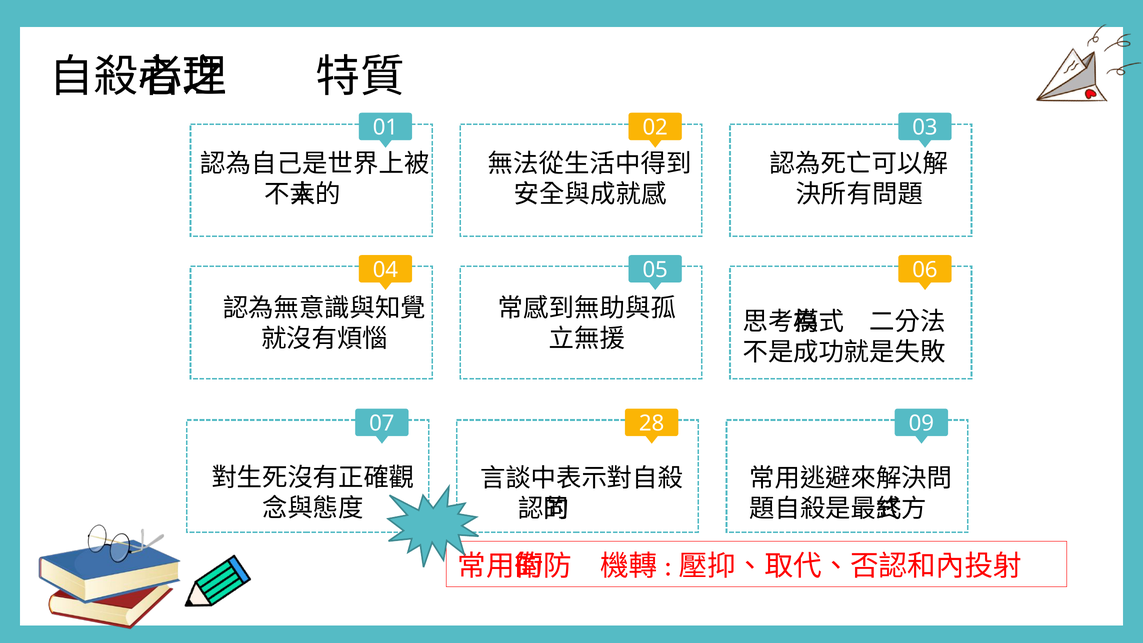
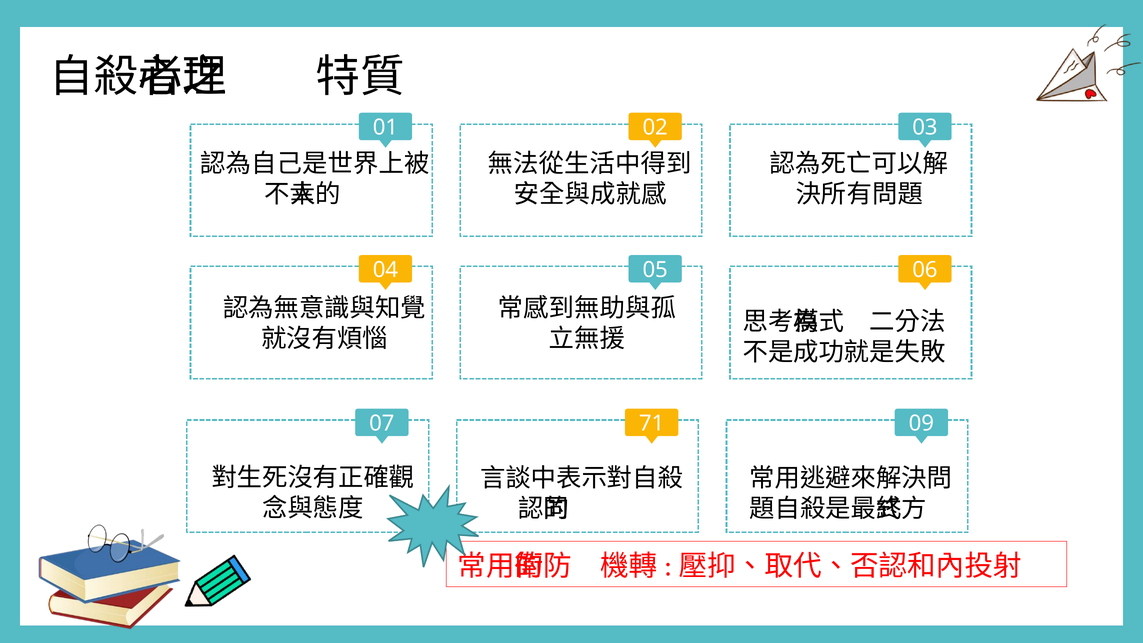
28: 28 -> 71 (652, 423)
